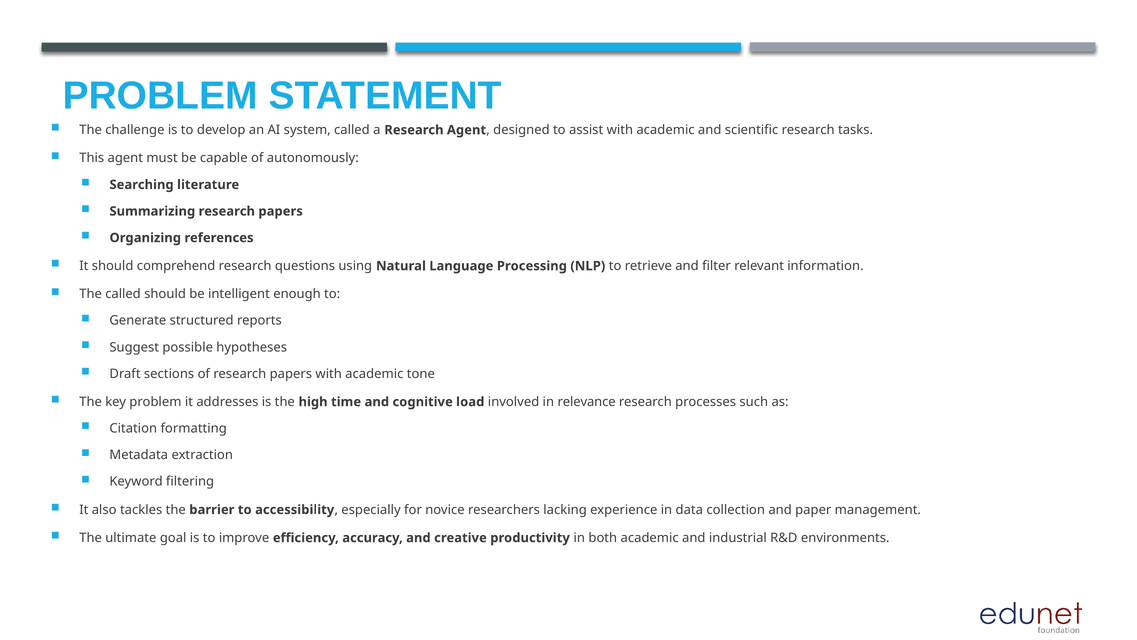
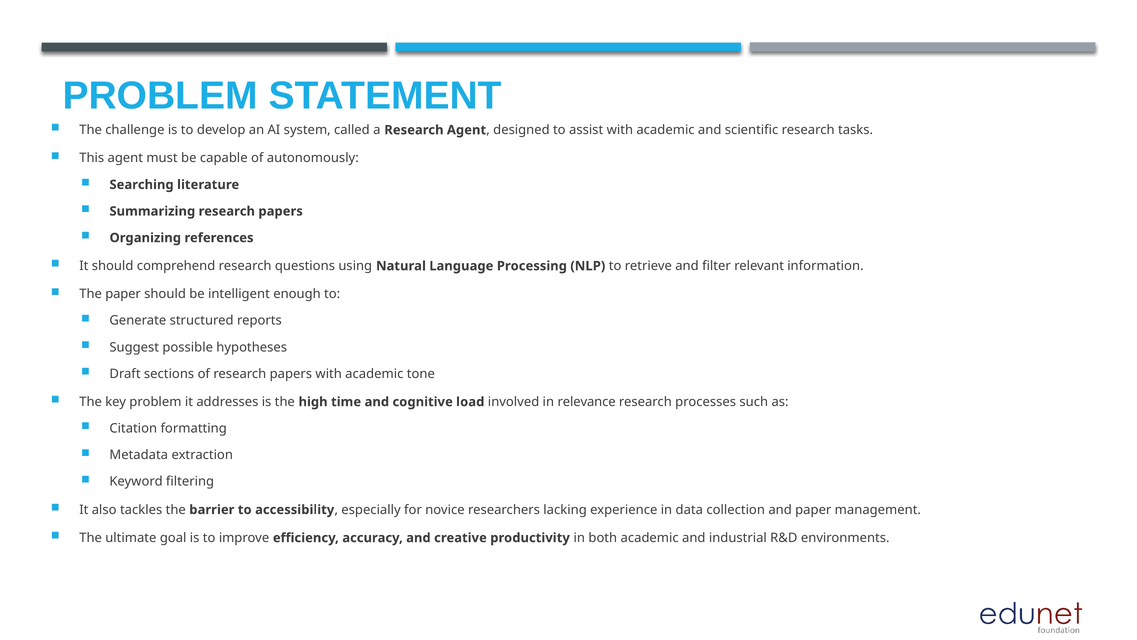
The called: called -> paper (123, 294)
